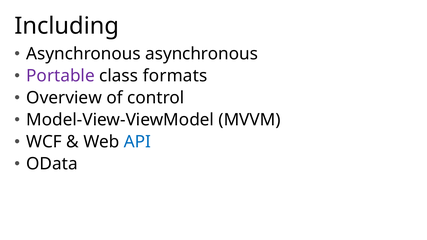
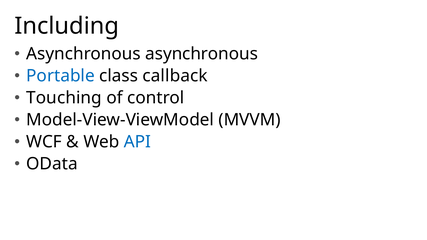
Portable colour: purple -> blue (60, 76)
formats: formats -> callback (175, 76)
Overview: Overview -> Touching (64, 98)
